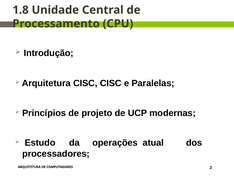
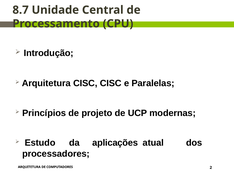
1.8: 1.8 -> 8.7 (21, 10)
operações: operações -> aplicações (115, 142)
